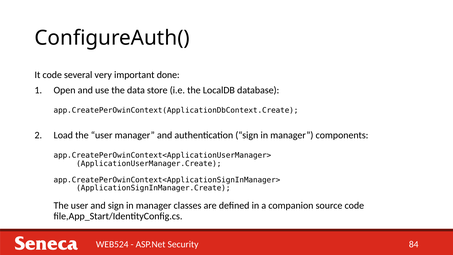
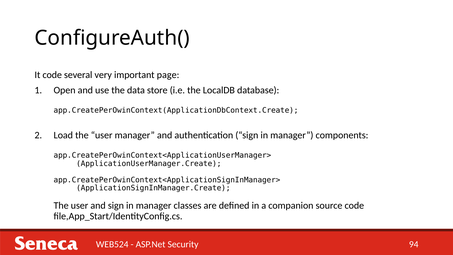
done: done -> page (168, 75)
84: 84 -> 94 (414, 244)
